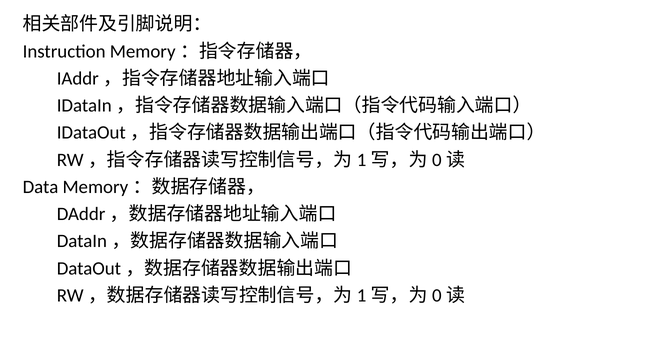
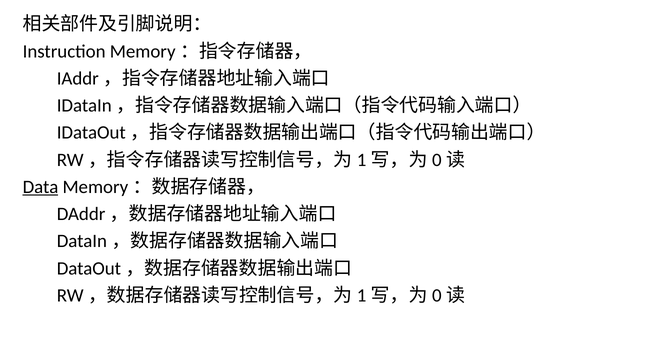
Data underline: none -> present (41, 187)
